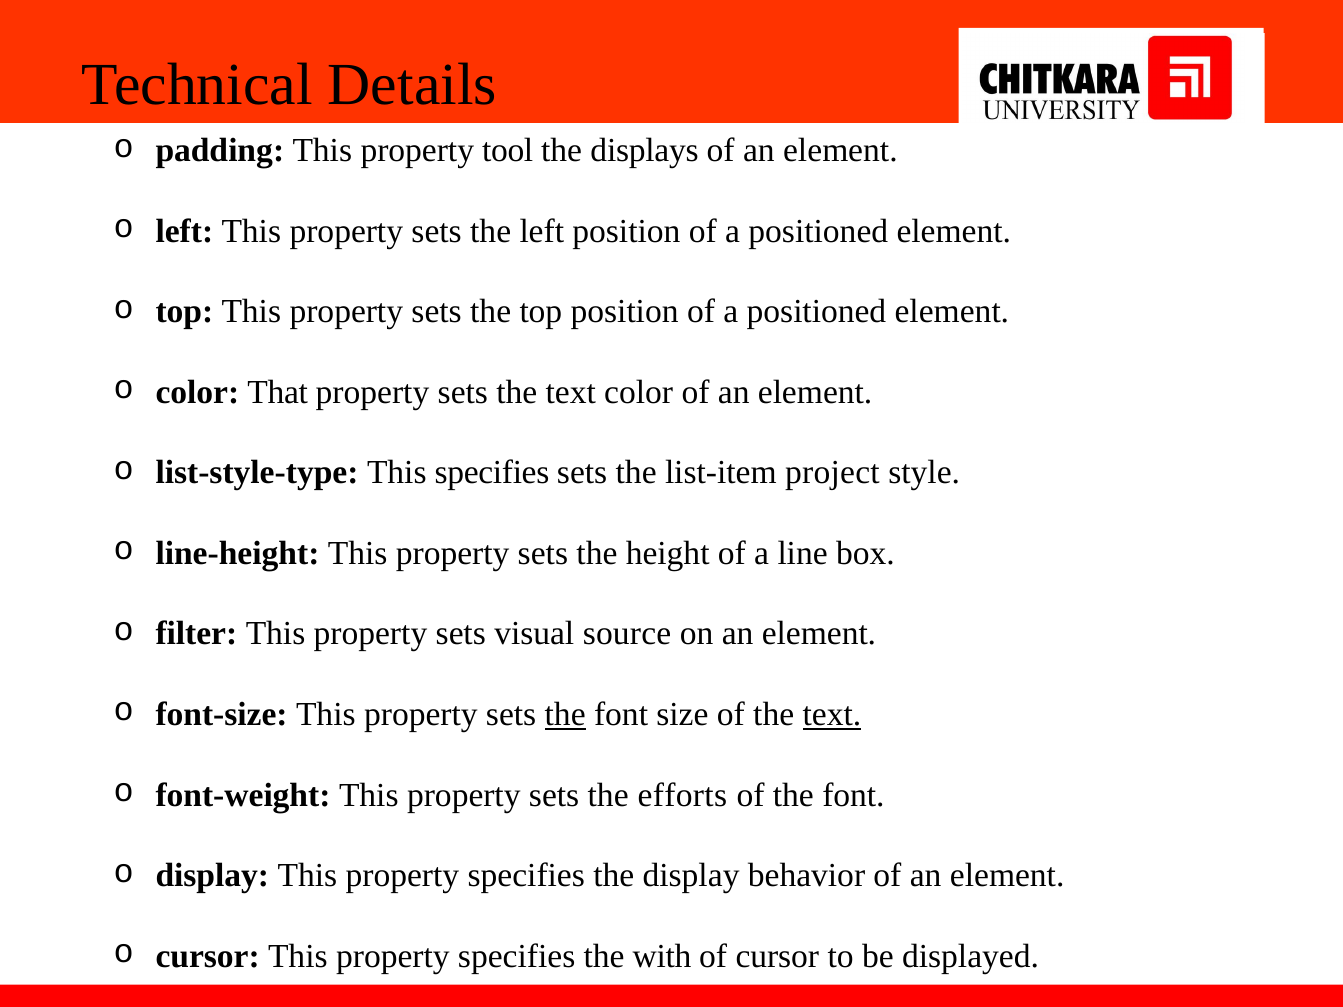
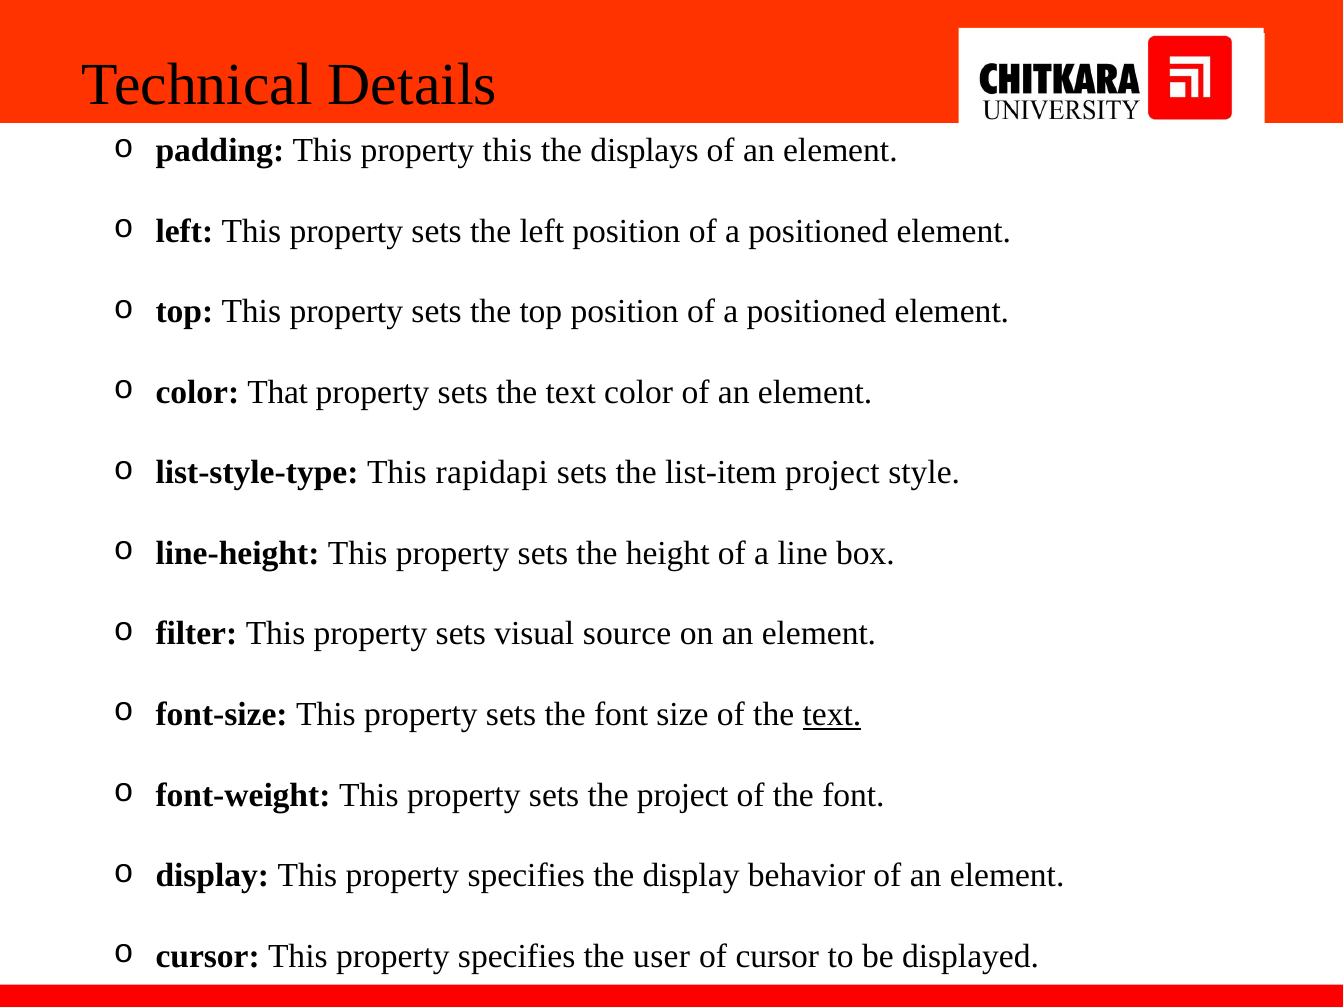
property tool: tool -> this (507, 151)
This specifies: specifies -> rapidapi (492, 473)
the underline: present -> none (565, 715)
the efforts: efforts -> project (683, 795)
with: with -> user (662, 956)
